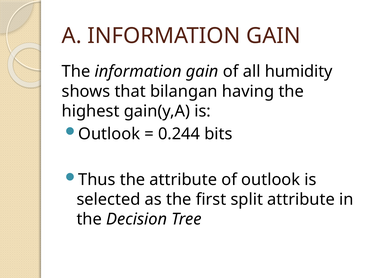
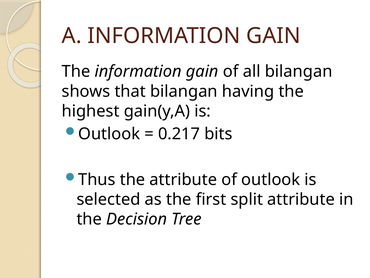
all humidity: humidity -> bilangan (299, 71)
0.244: 0.244 -> 0.217 (179, 134)
